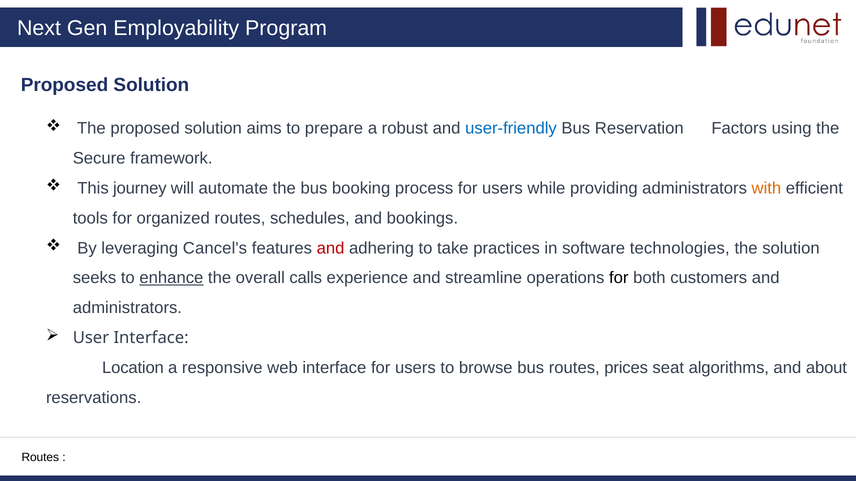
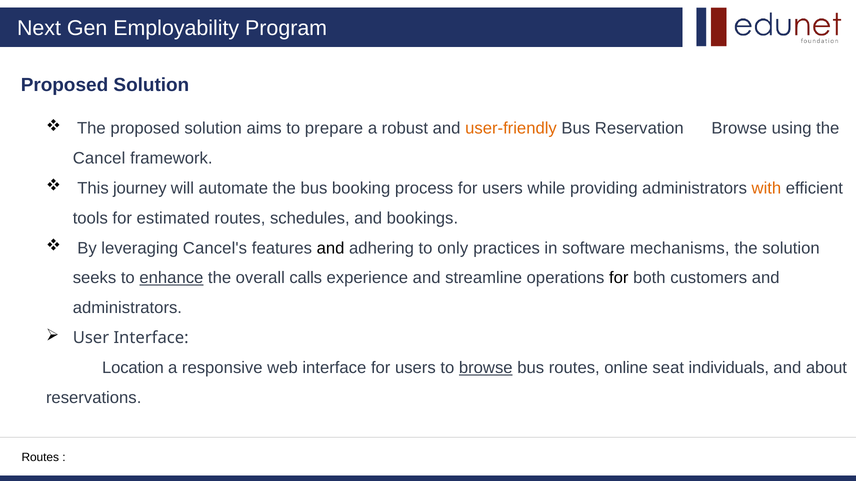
user-friendly colour: blue -> orange (511, 129)
Reservation Factors: Factors -> Browse (739, 129)
Secure: Secure -> Cancel (99, 158)
organized: organized -> estimated (173, 218)
and colour: red -> black (331, 248)
take: take -> only (453, 248)
technologies: technologies -> mechanisms (680, 248)
browse underline: none -> present (486, 368)
prices: prices -> online (626, 368)
algorithms: algorithms -> individuals (729, 368)
